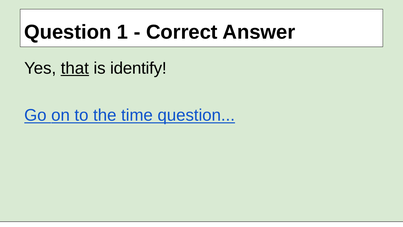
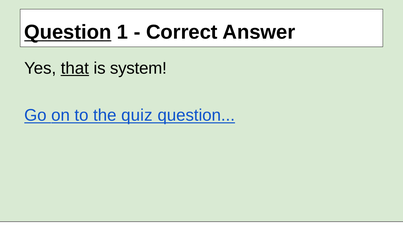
Question underline: none -> present (68, 32)
identify: identify -> system (138, 68)
time: time -> quiz (137, 115)
